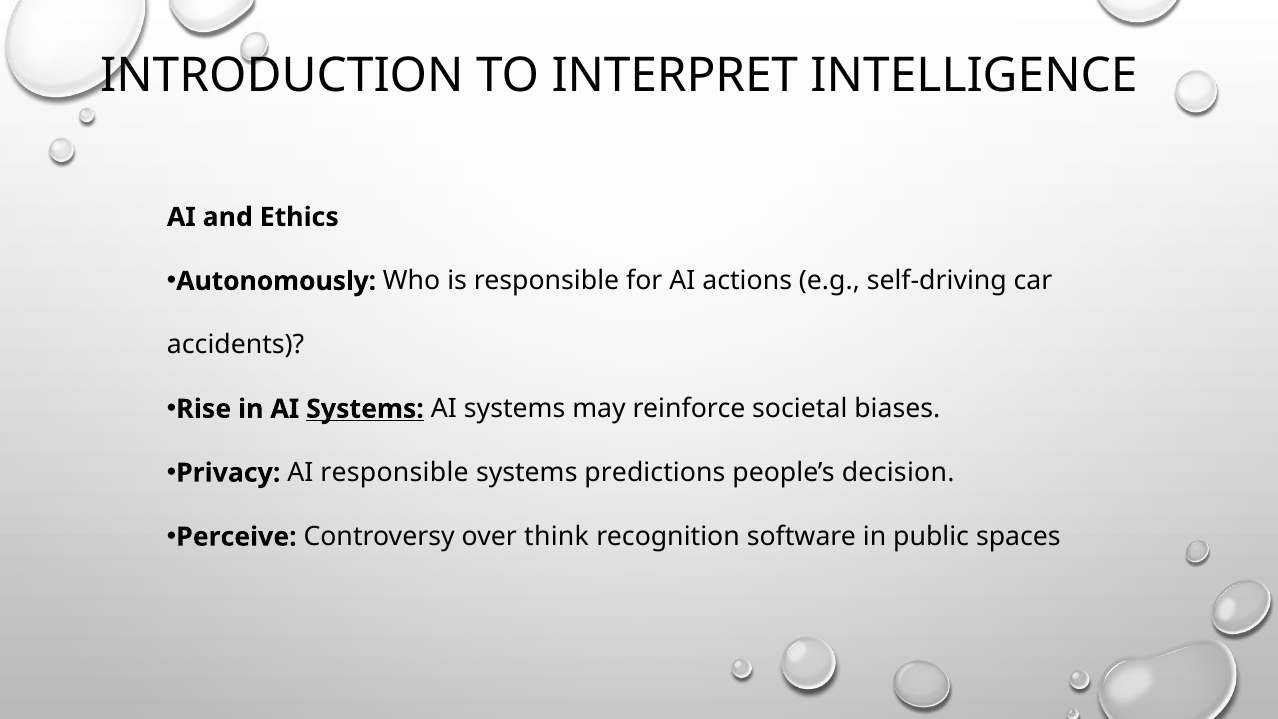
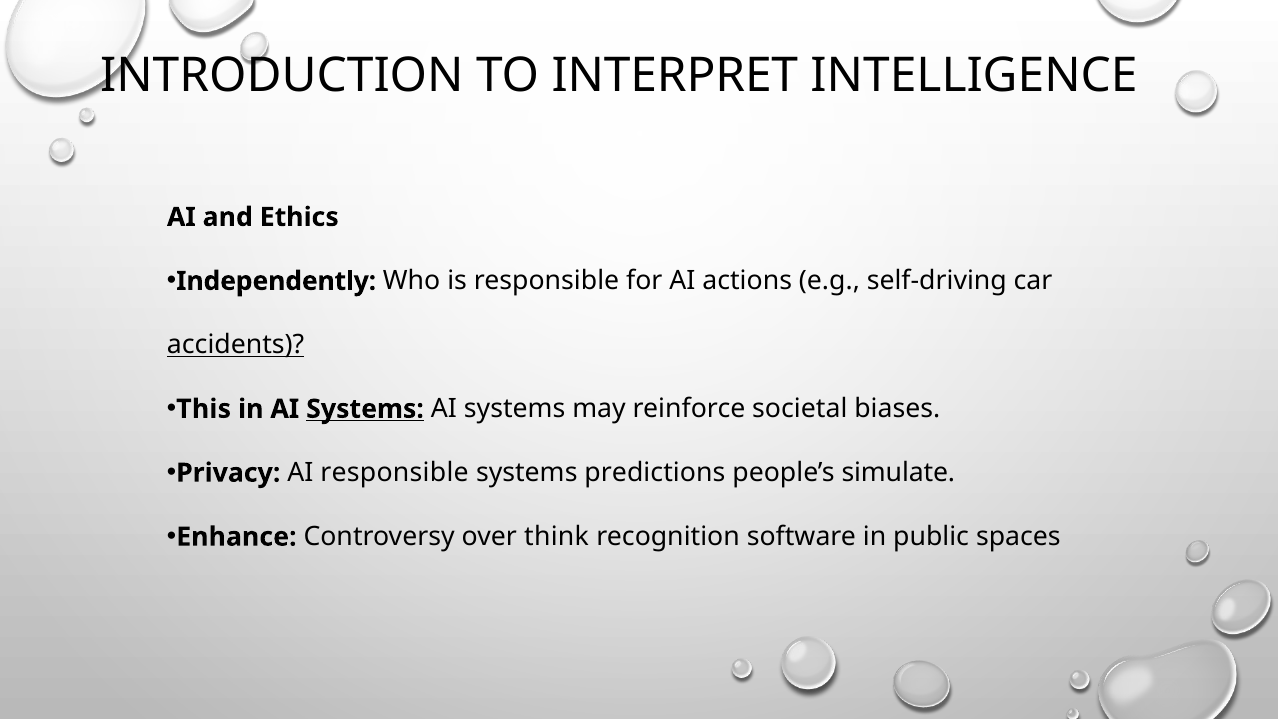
Autonomously: Autonomously -> Independently (276, 281)
accidents underline: none -> present (236, 345)
Rise: Rise -> This (204, 409)
decision: decision -> simulate (898, 473)
Perceive: Perceive -> Enhance (236, 537)
